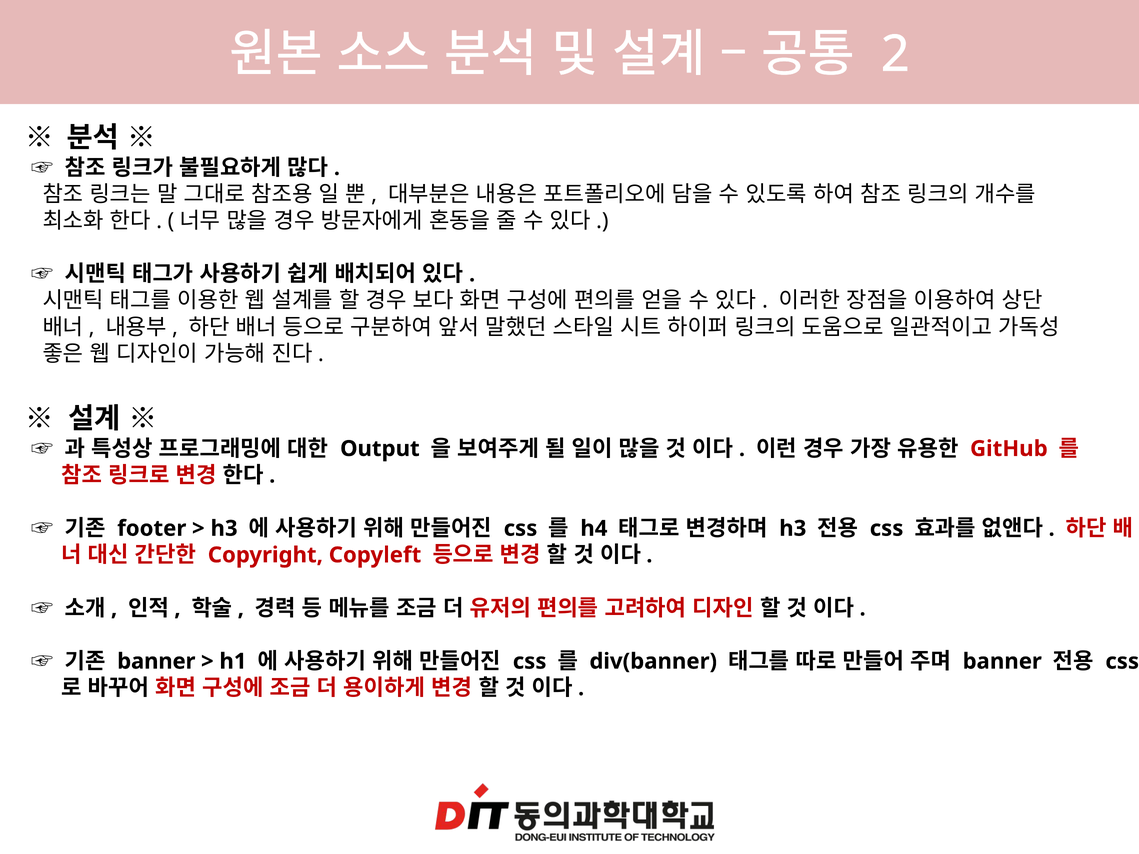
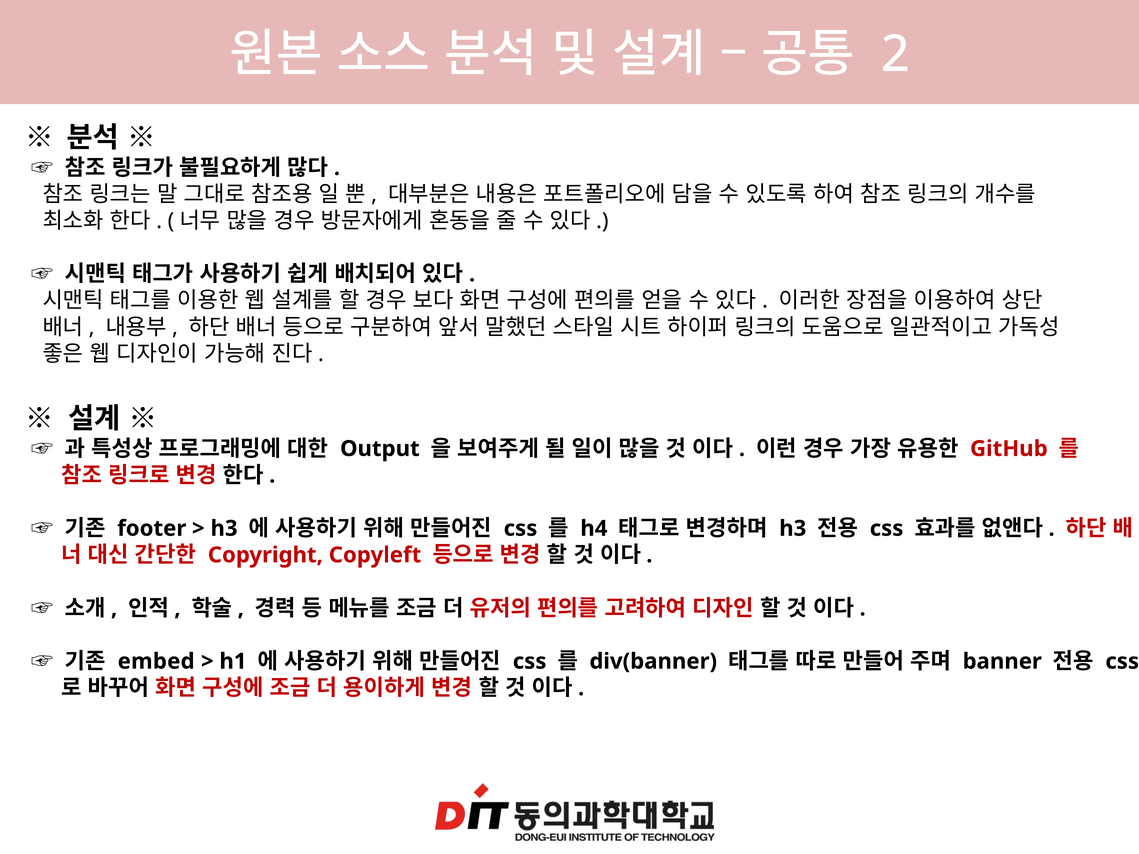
banner: banner -> embed (156, 662)
